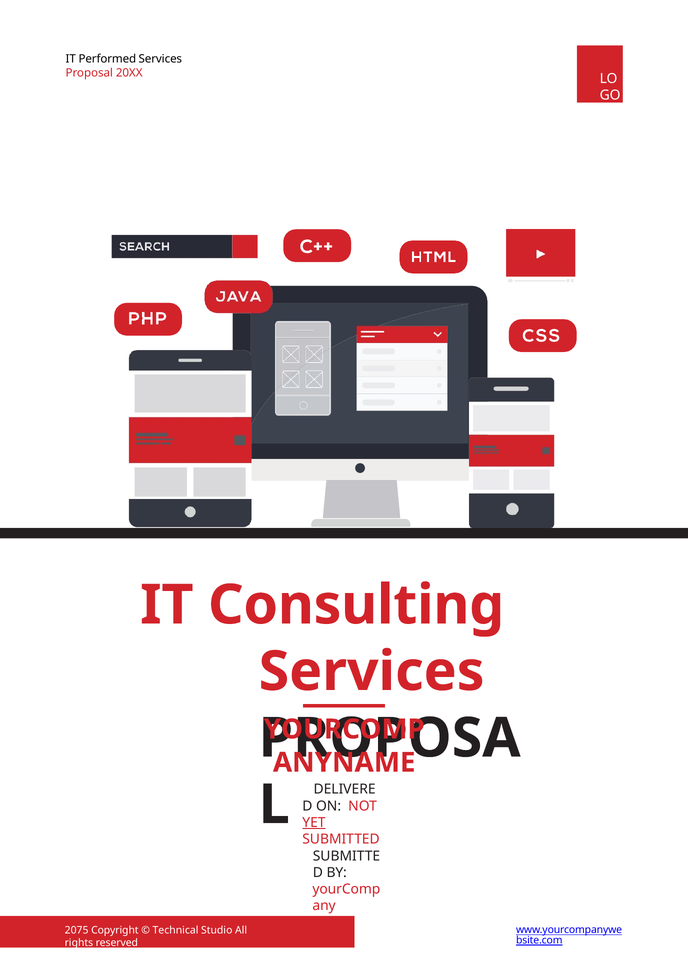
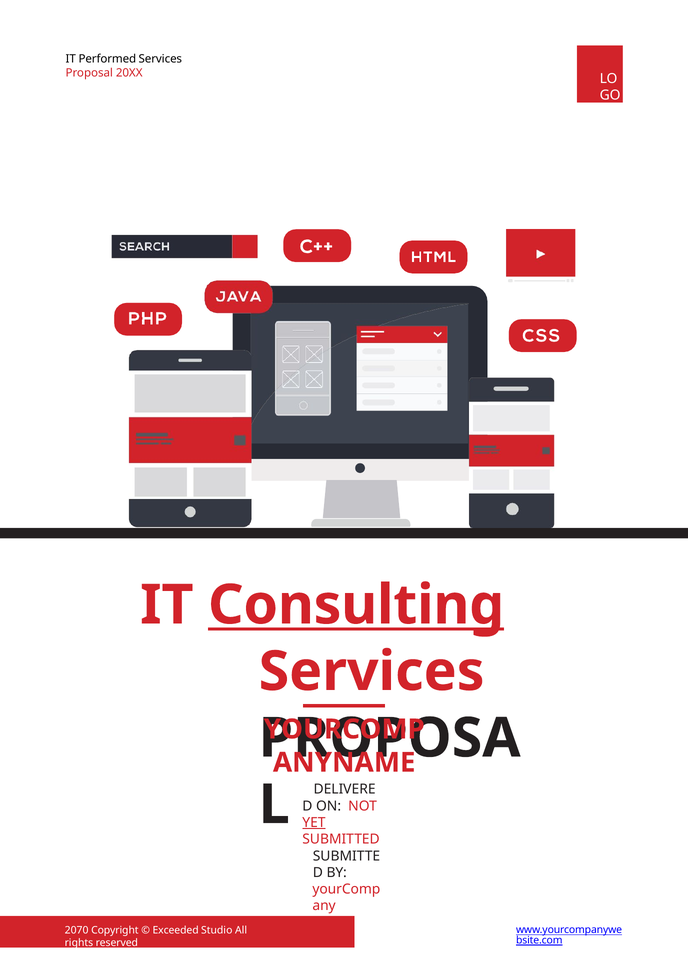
Consulting underline: none -> present (356, 606)
2075: 2075 -> 2070 (77, 931)
Technical: Technical -> Exceeded (176, 931)
